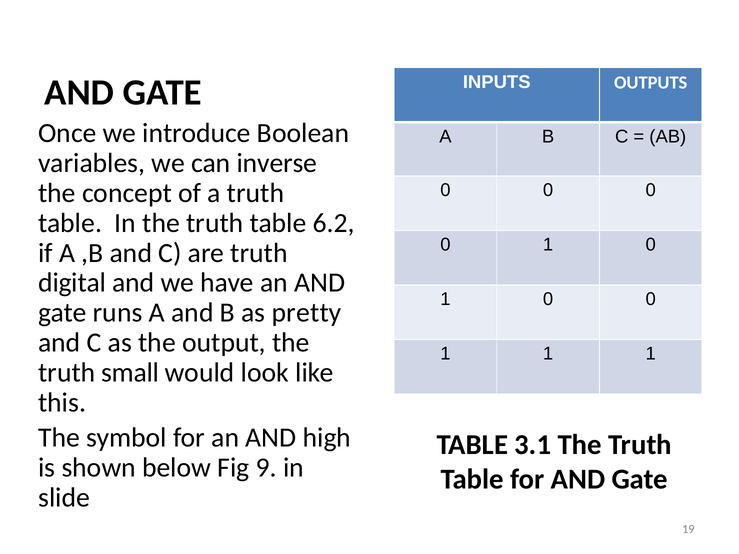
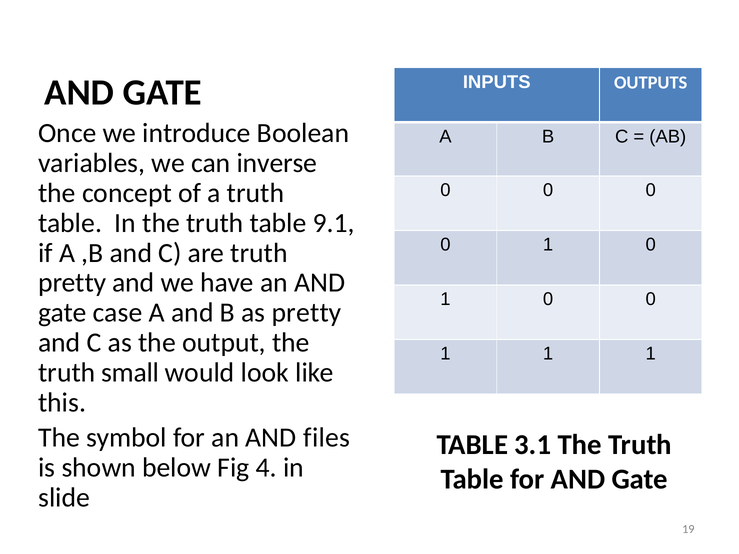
6.2: 6.2 -> 9.1 (334, 223)
digital: digital -> pretty (72, 283)
runs: runs -> case (118, 313)
high: high -> files (327, 438)
9: 9 -> 4 (266, 468)
